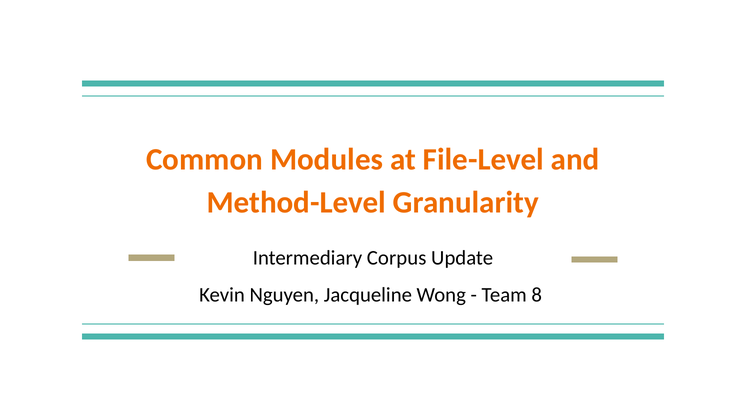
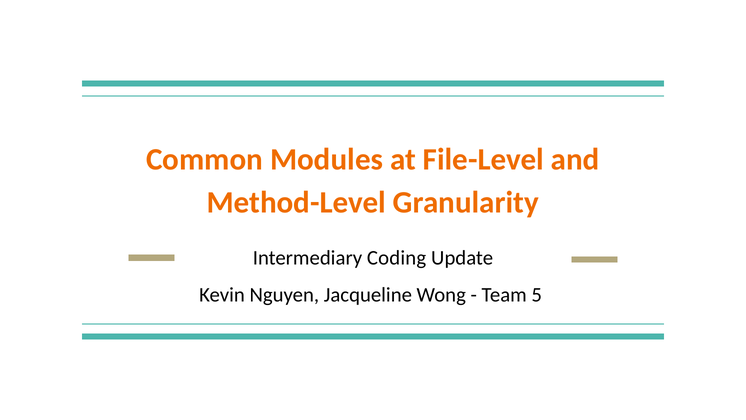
Corpus: Corpus -> Coding (397, 258)
8: 8 -> 5 (537, 295)
